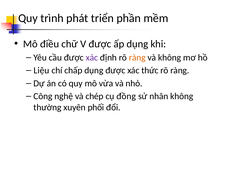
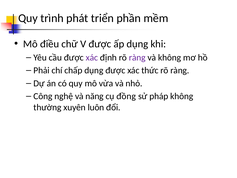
ràng colour: orange -> purple (137, 57)
Liệu: Liệu -> Phải (41, 70)
chép: chép -> năng (95, 96)
nhân: nhân -> pháp (159, 96)
phối: phối -> luôn (96, 107)
